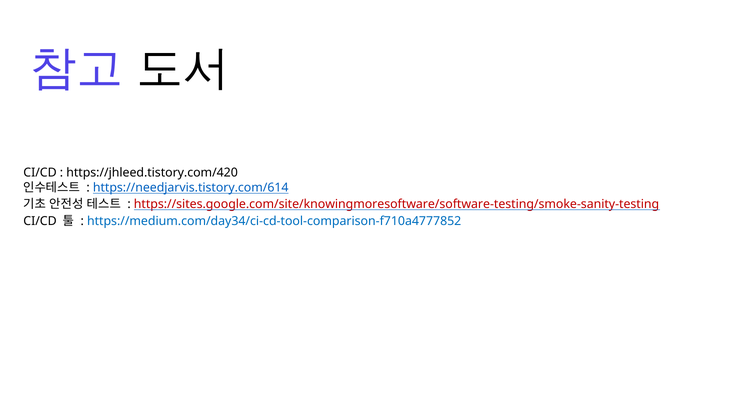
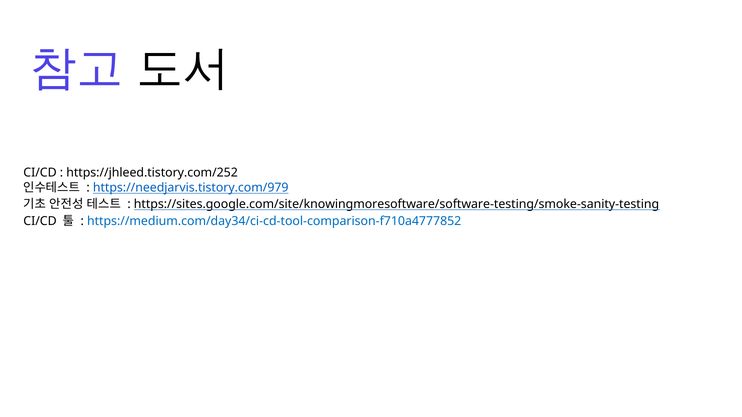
https://jhleed.tistory.com/420: https://jhleed.tistory.com/420 -> https://jhleed.tistory.com/252 (152, 173)
https://needjarvis.tistory.com/614: https://needjarvis.tistory.com/614 -> https://needjarvis.tistory.com/979 (191, 188)
https://sites.google.com/site/knowingmoresoftware/software-testing/smoke-sanity-testing colour: red -> black (396, 204)
